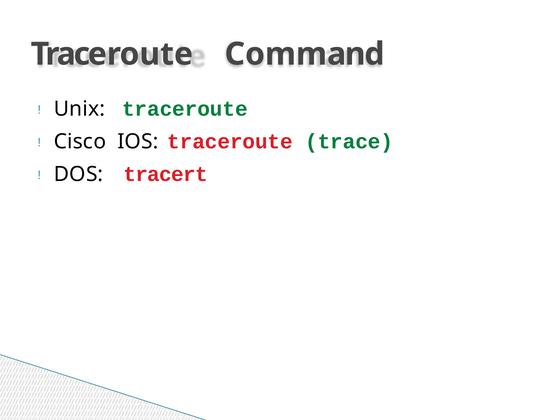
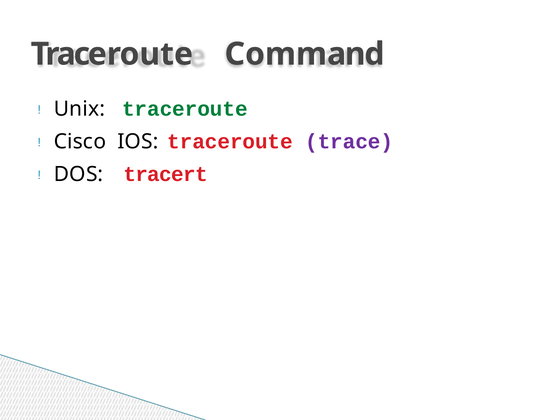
trace colour: green -> purple (349, 142)
